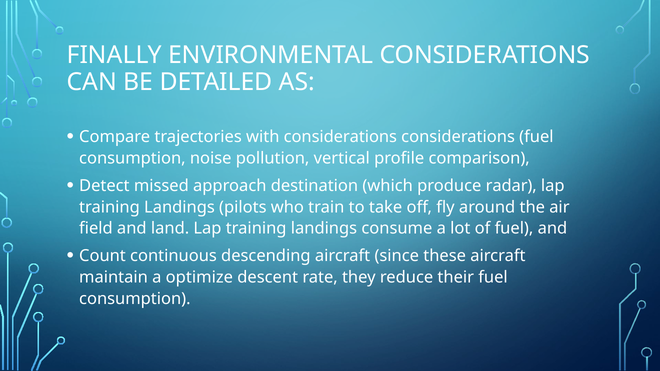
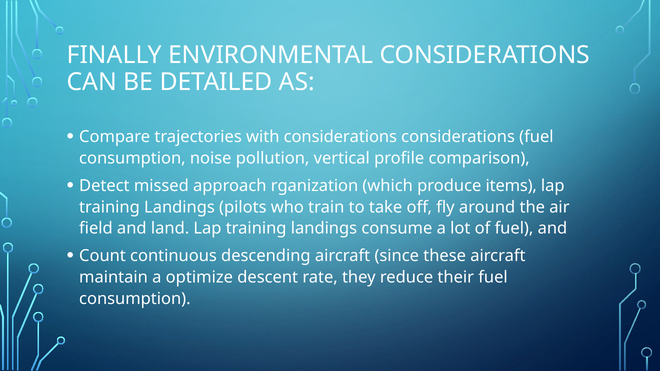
destination: destination -> rganization (314, 186)
radar: radar -> items (511, 186)
